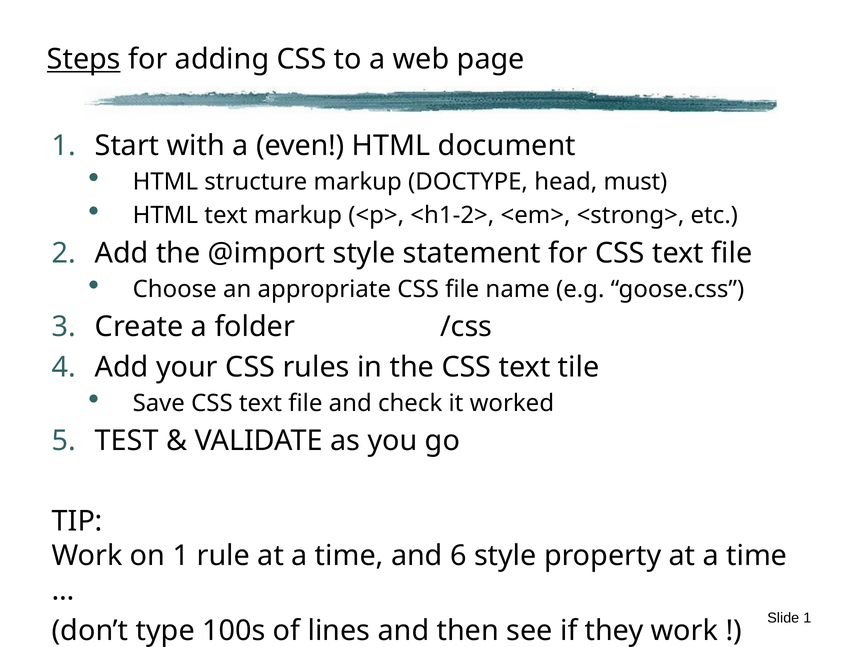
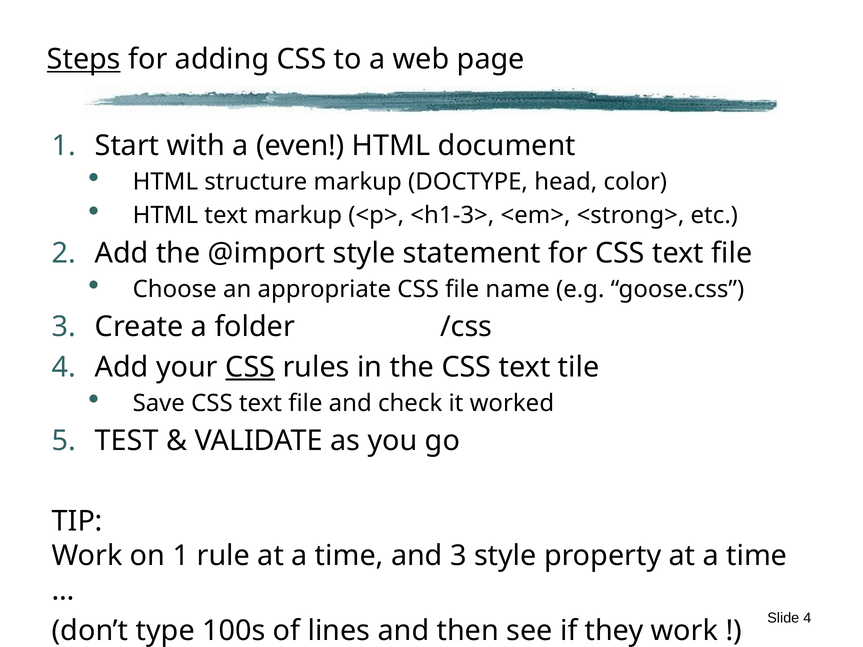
must: must -> color (635, 182)
<h1-2>: <h1-2> -> <h1-3> (452, 216)
CSS underline: none -> present (250, 367)
and 6: 6 -> 3 (458, 556)
Slide 1: 1 -> 4 (807, 618)
